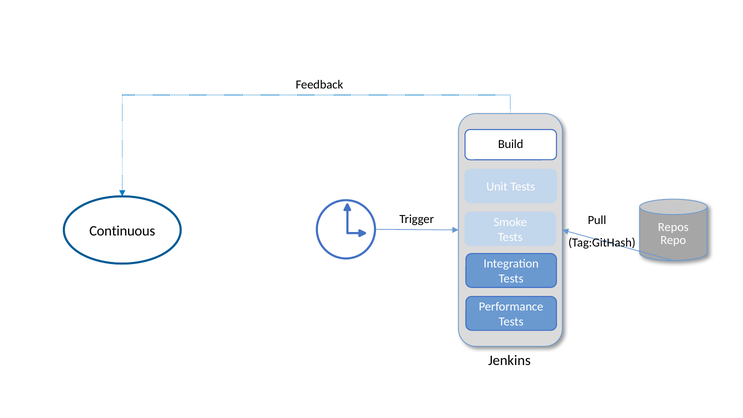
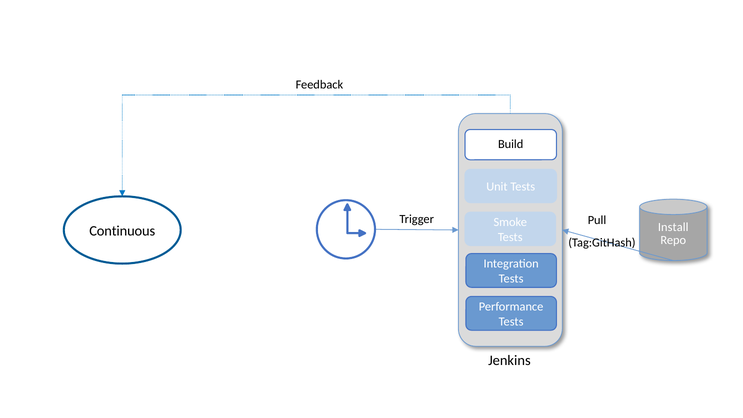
Repos: Repos -> Install (673, 227)
